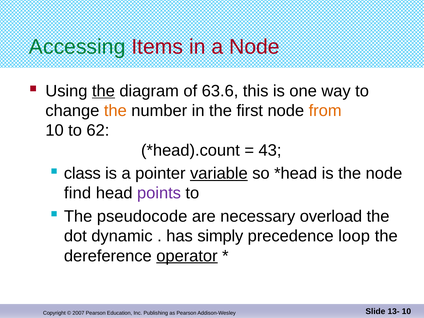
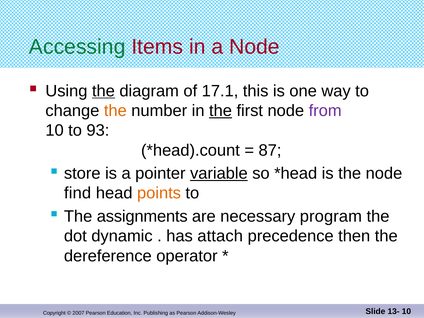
63.6: 63.6 -> 17.1 (220, 91)
the underline: none -> present (220, 111)
from colour: orange -> purple (325, 111)
62: 62 -> 93 (98, 131)
43: 43 -> 87 (270, 150)
class: class -> store (82, 173)
points colour: purple -> orange (159, 193)
pseudocode: pseudocode -> assignments (142, 216)
overload: overload -> program (331, 216)
simply: simply -> attach (220, 236)
loop: loop -> then (354, 236)
operator underline: present -> none (187, 256)
